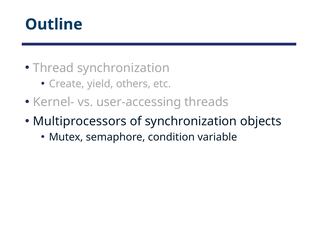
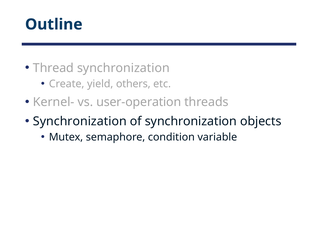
user-accessing: user-accessing -> user-operation (139, 102)
Multiprocessors: Multiprocessors -> Synchronization (80, 122)
